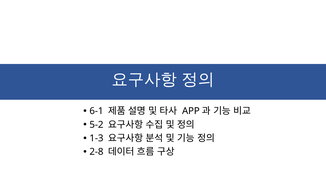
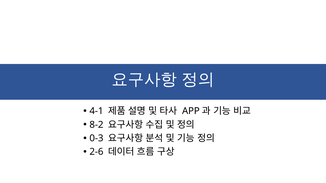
6-1: 6-1 -> 4-1 (96, 111)
5-2: 5-2 -> 8-2 (96, 125)
1-3: 1-3 -> 0-3 (96, 139)
2-8: 2-8 -> 2-6 (96, 152)
